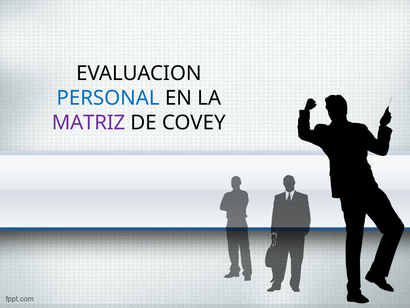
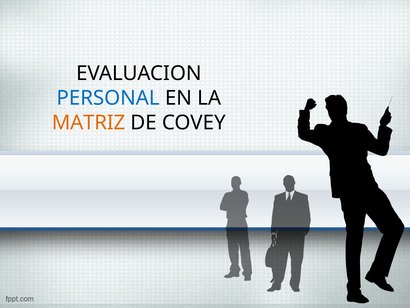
MATRIZ colour: purple -> orange (89, 123)
